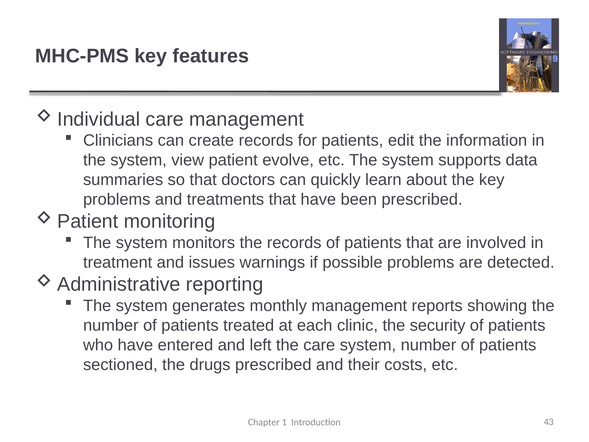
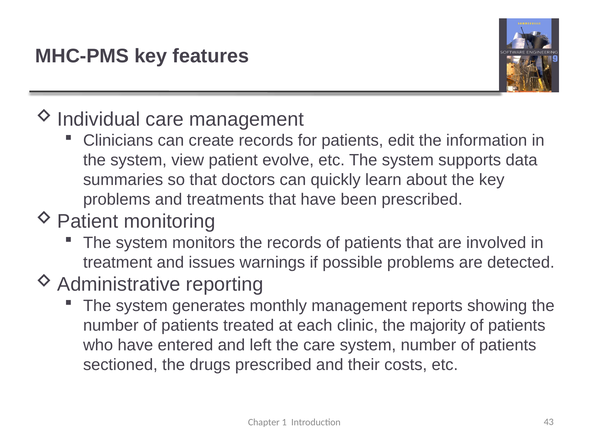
security: security -> majority (438, 325)
